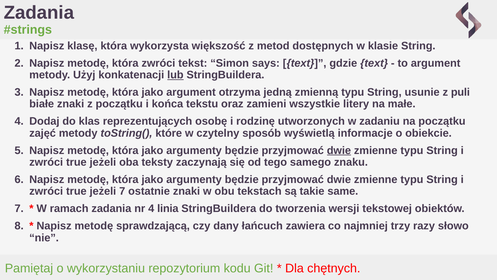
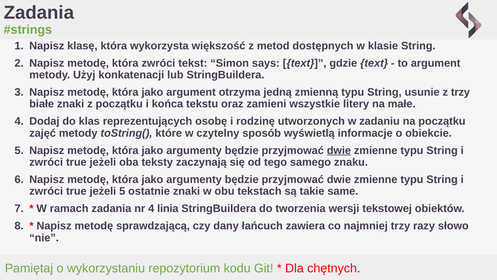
lub underline: present -> none (175, 75)
z puli: puli -> trzy (460, 92)
jeżeli 7: 7 -> 5 (122, 191)
